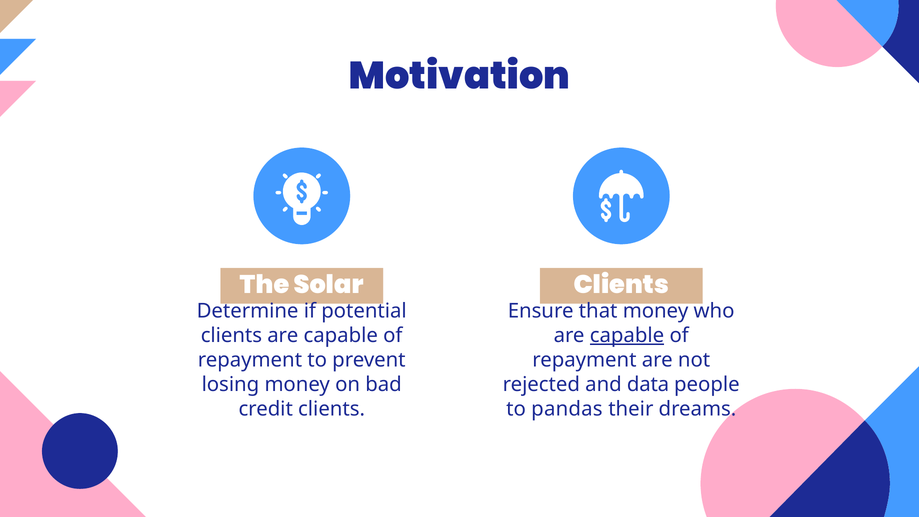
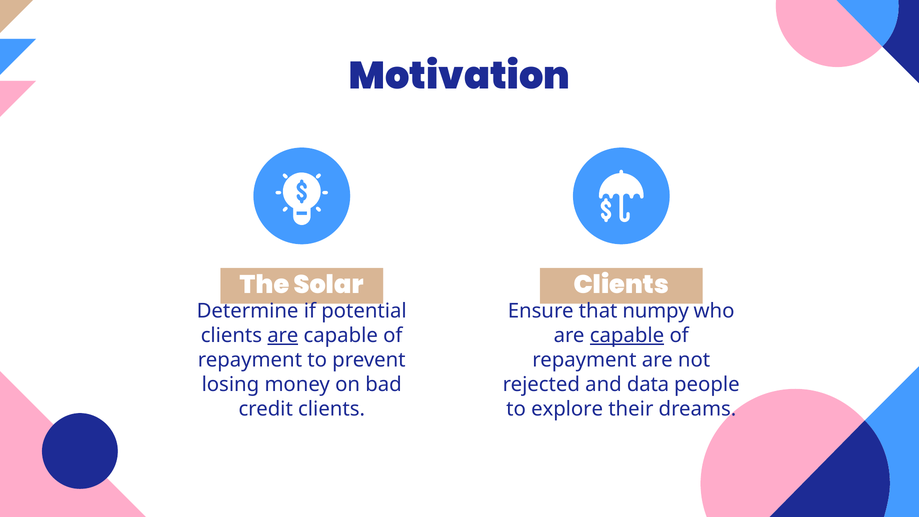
that money: money -> numpy (656, 311)
are underline: none -> present (283, 335)
pandas: pandas -> explore (567, 409)
